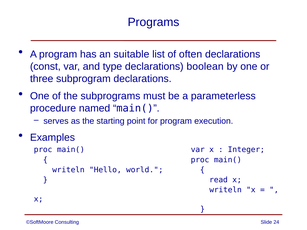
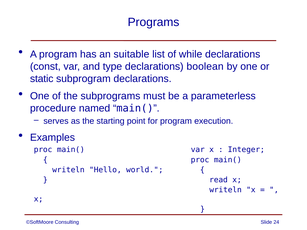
often: often -> while (191, 54)
three: three -> static (42, 79)
